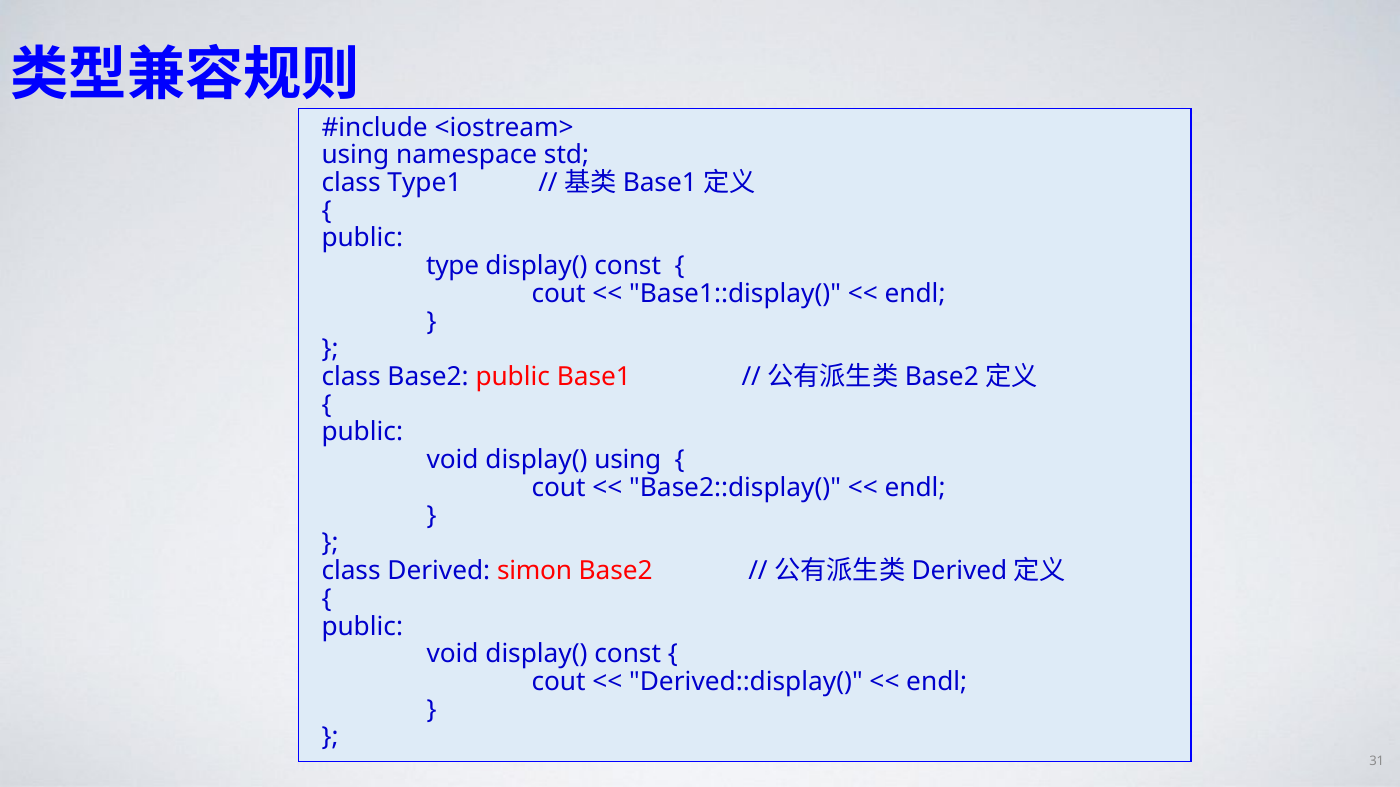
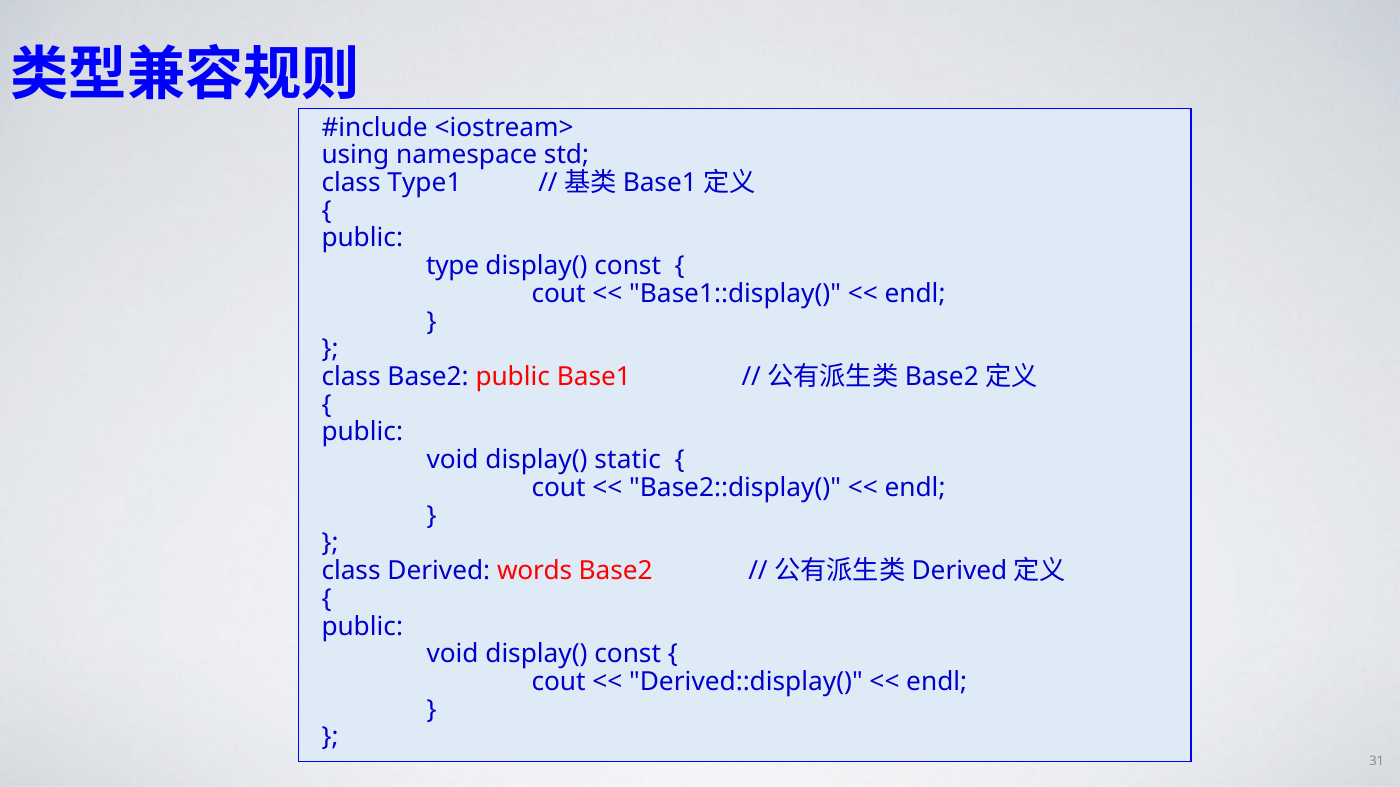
display( using: using -> static (628, 460)
simon: simon -> words (535, 571)
